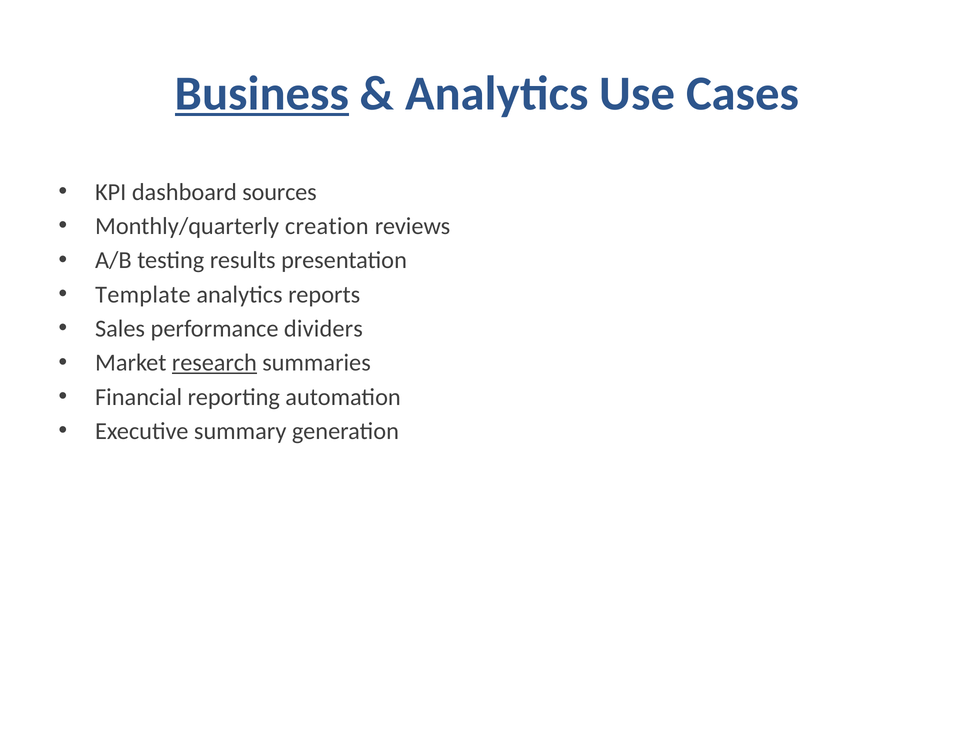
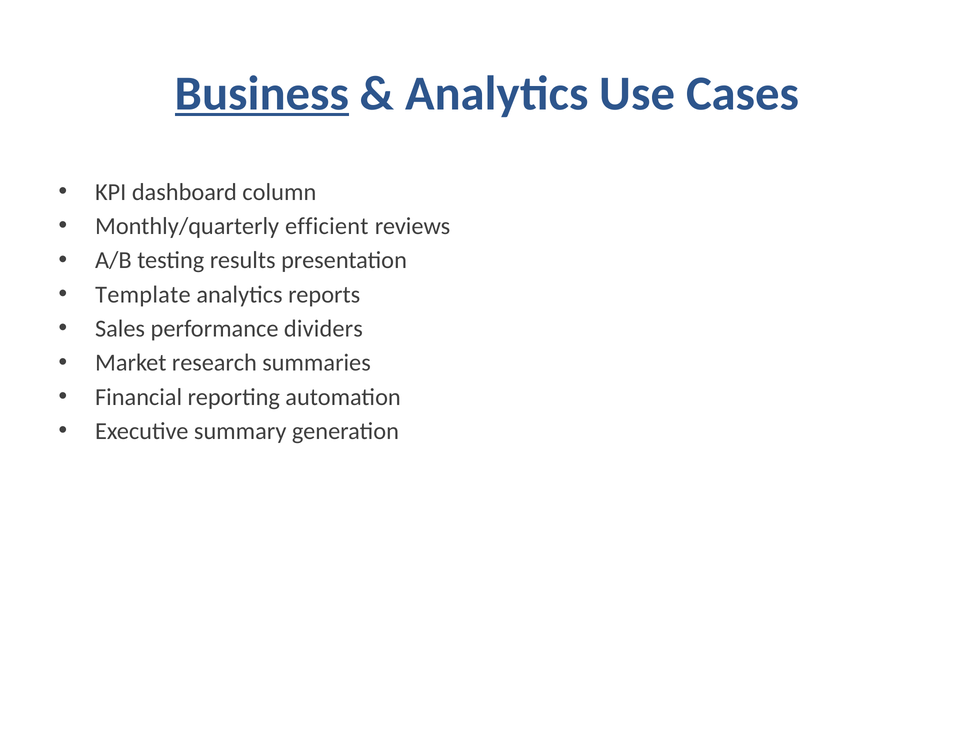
sources: sources -> column (279, 192)
creation: creation -> efficient (327, 226)
research underline: present -> none (214, 362)
